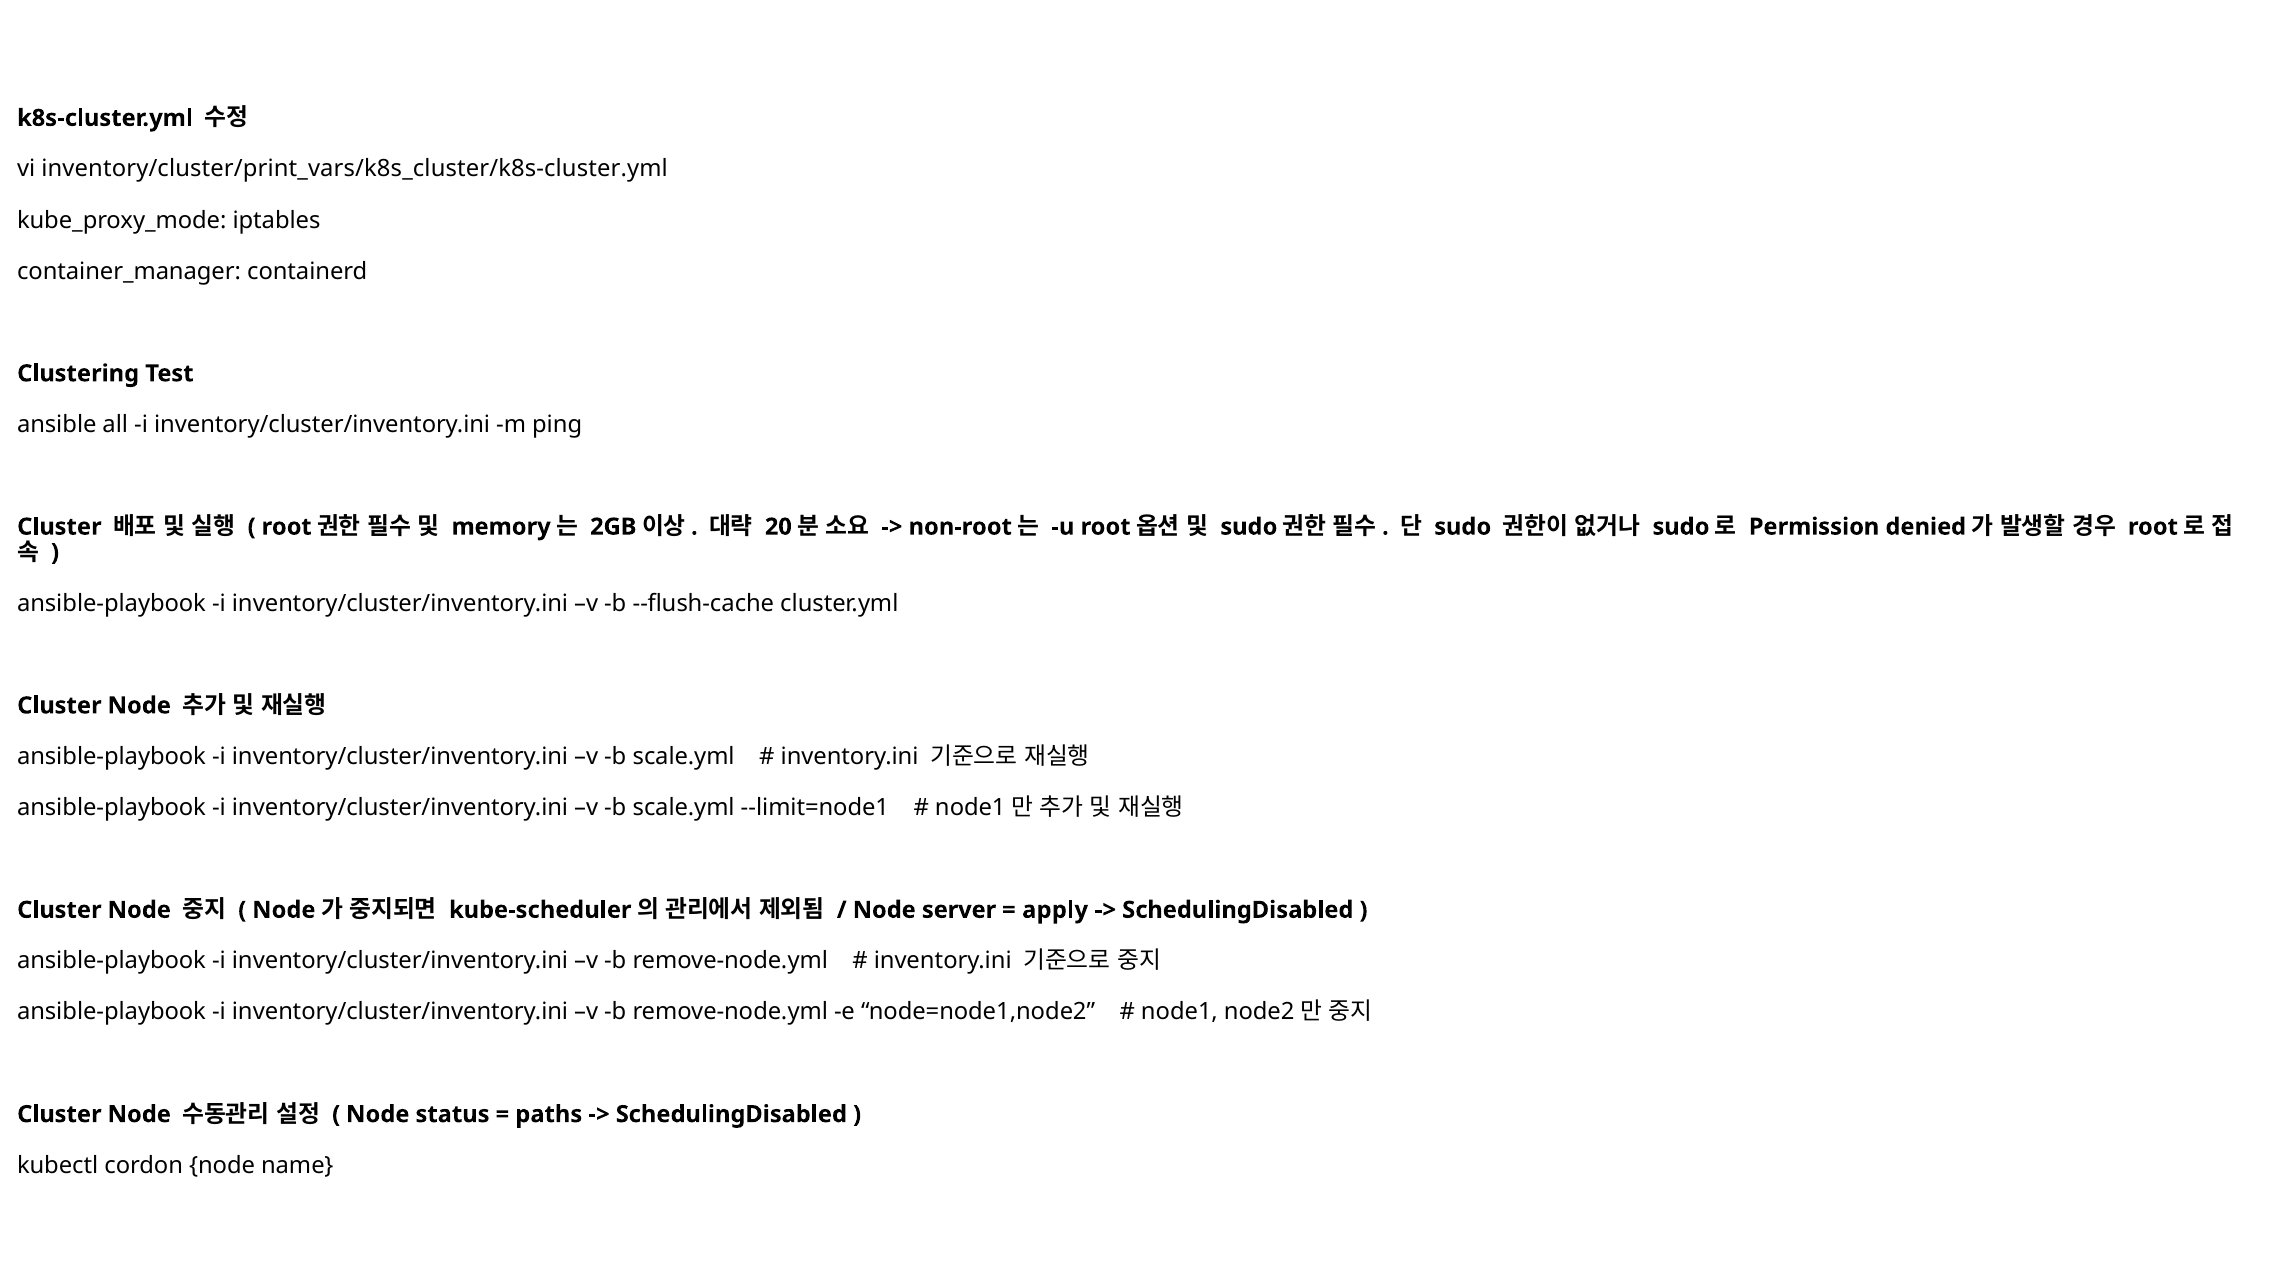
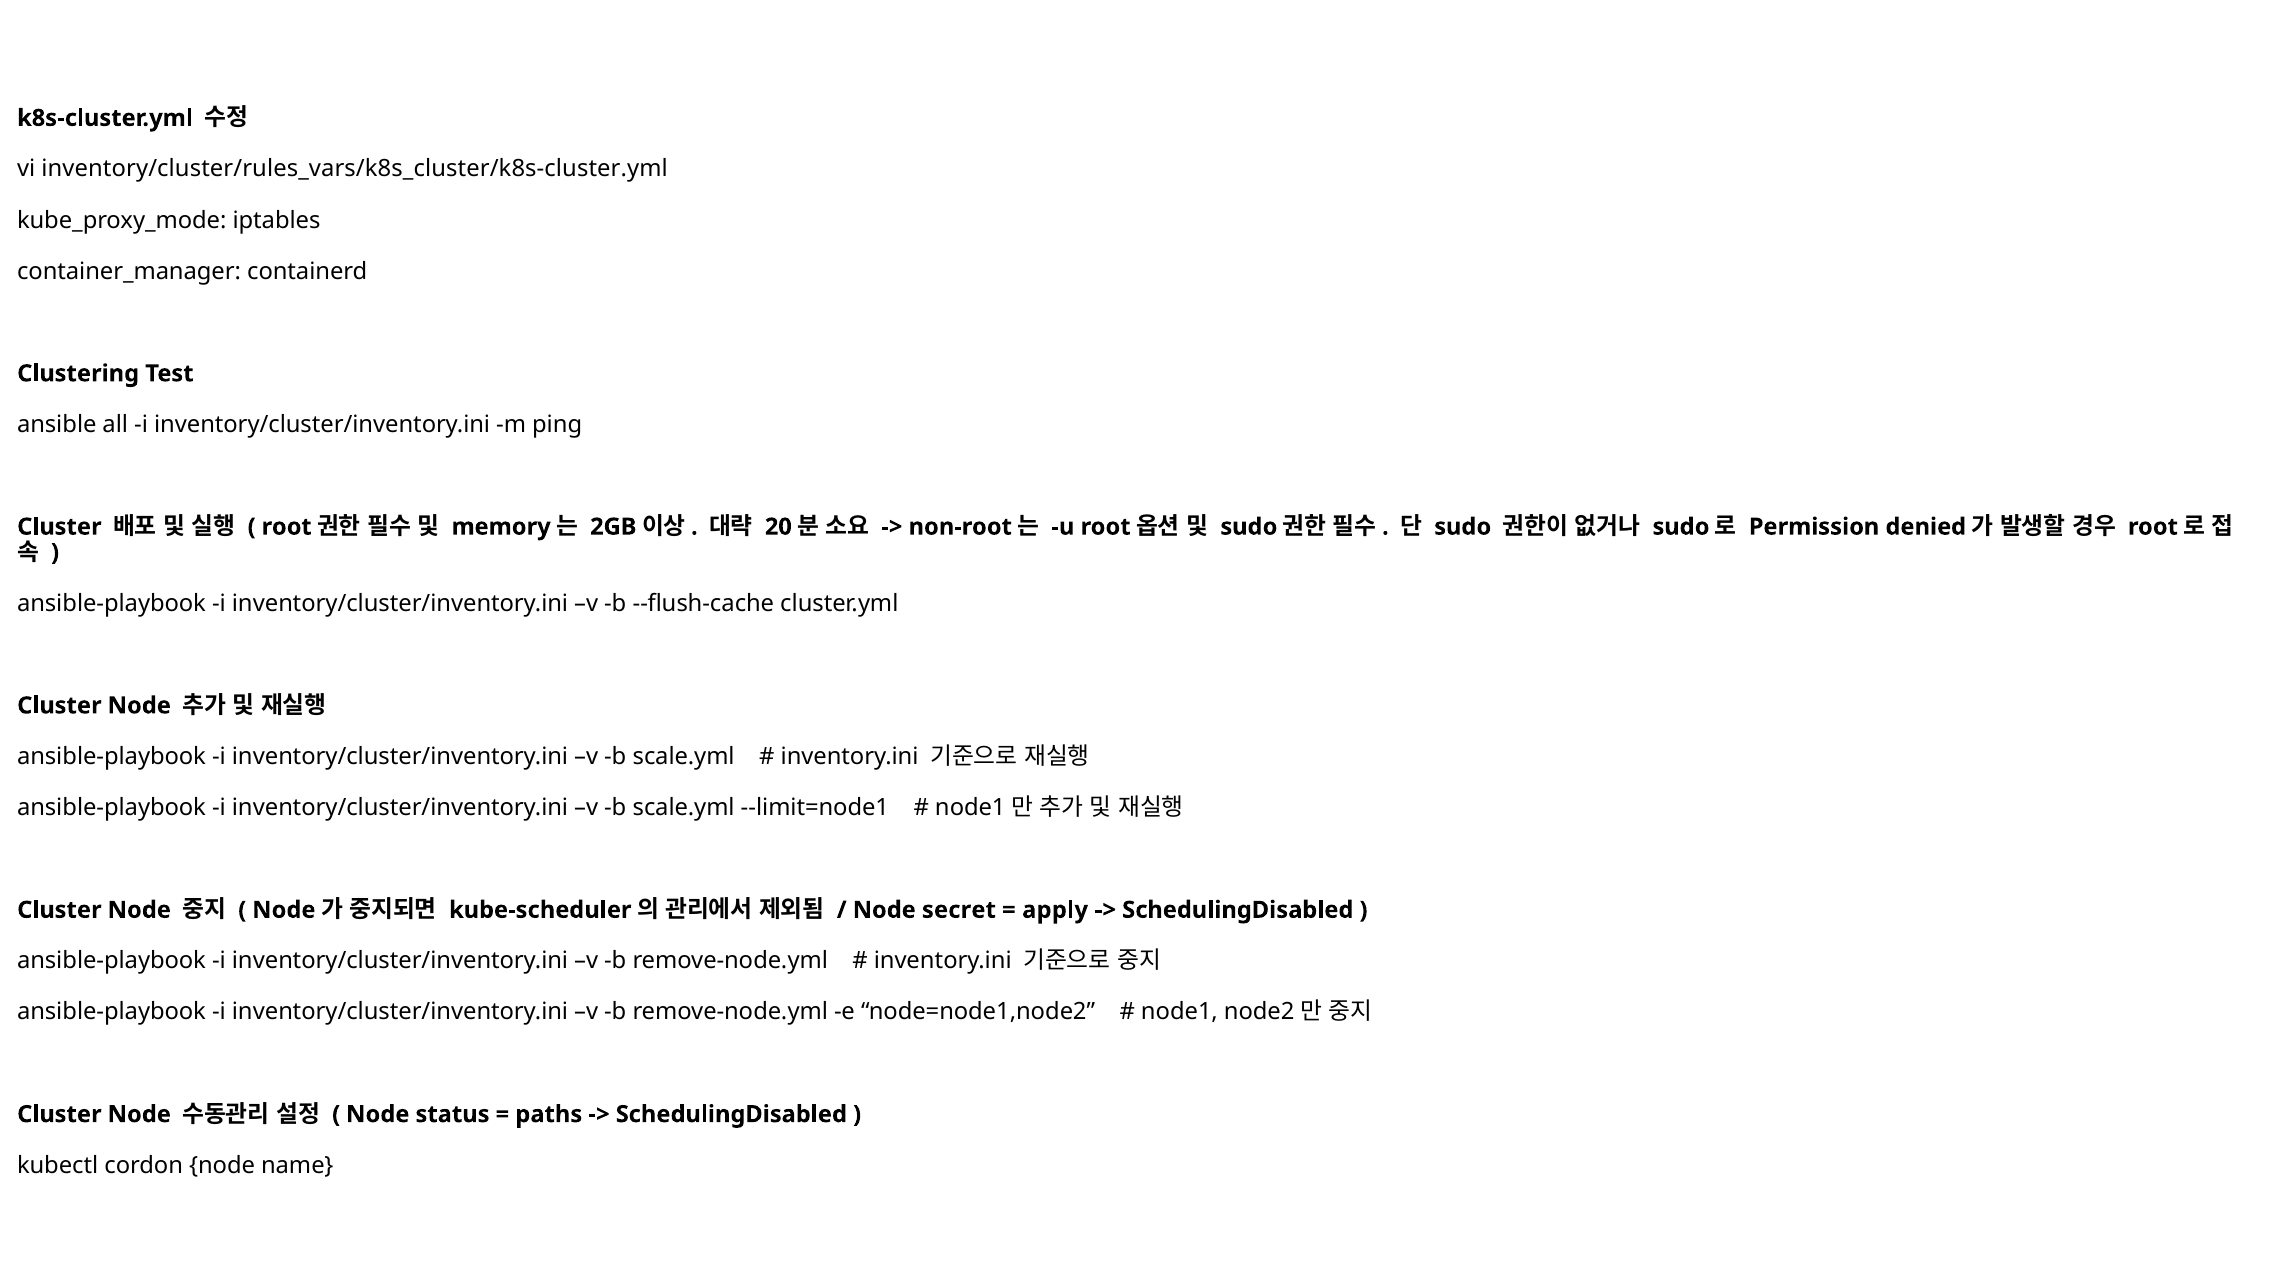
inventory/cluster/print_vars/k8s_cluster/k8s-cluster.yml: inventory/cluster/print_vars/k8s_cluster/k8s-cluster.yml -> inventory/cluster/rules_vars/k8s_cluster/k8s-cluster.yml (355, 169)
server: server -> secret (959, 910)
